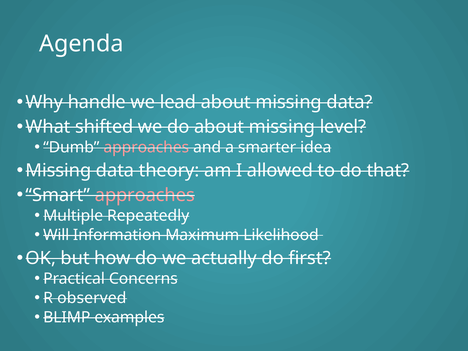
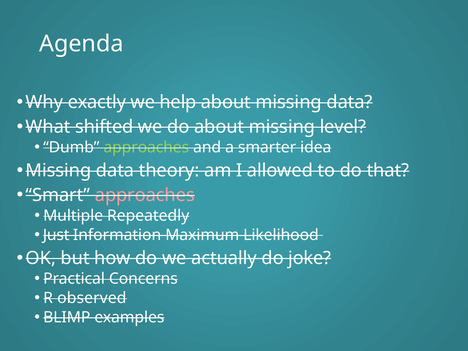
handle: handle -> exactly (97, 102)
lead: lead -> help (178, 102)
approaches colour: pink -> light green (146, 147)
Will: Will -> Just (56, 235)
first: first -> joke (310, 258)
